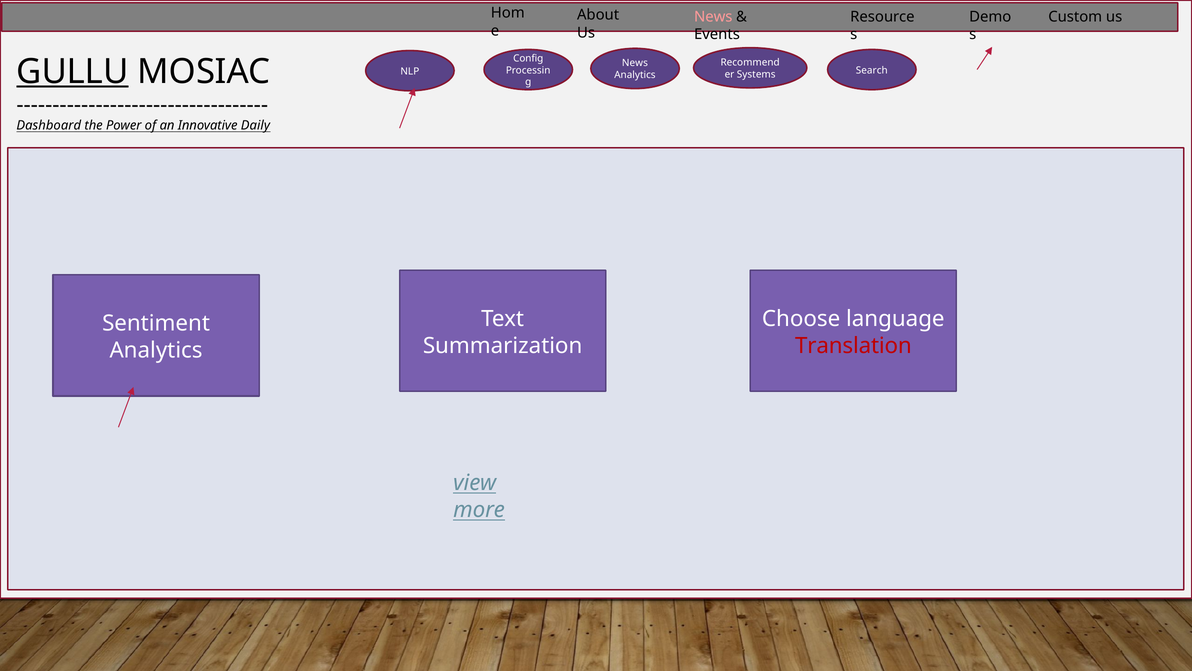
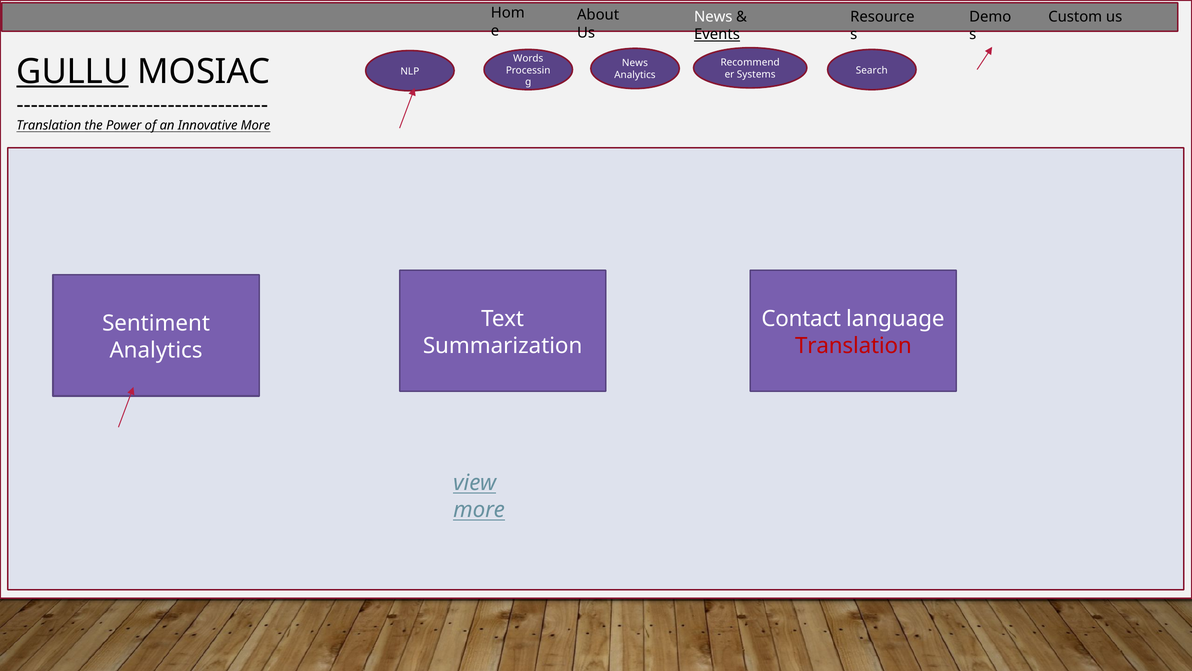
News colour: pink -> white (713, 17)
Events underline: none -> present (717, 35)
Config: Config -> Words (528, 58)
Dashboard: Dashboard -> Translation (49, 126)
Innovative Daily: Daily -> More (256, 126)
Choose: Choose -> Contact (801, 319)
